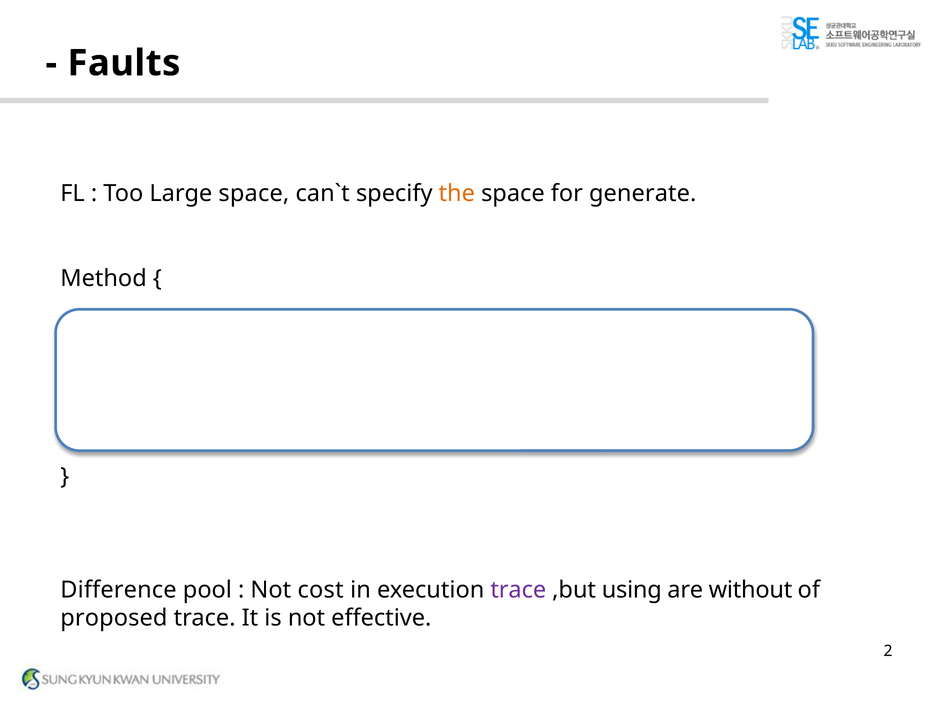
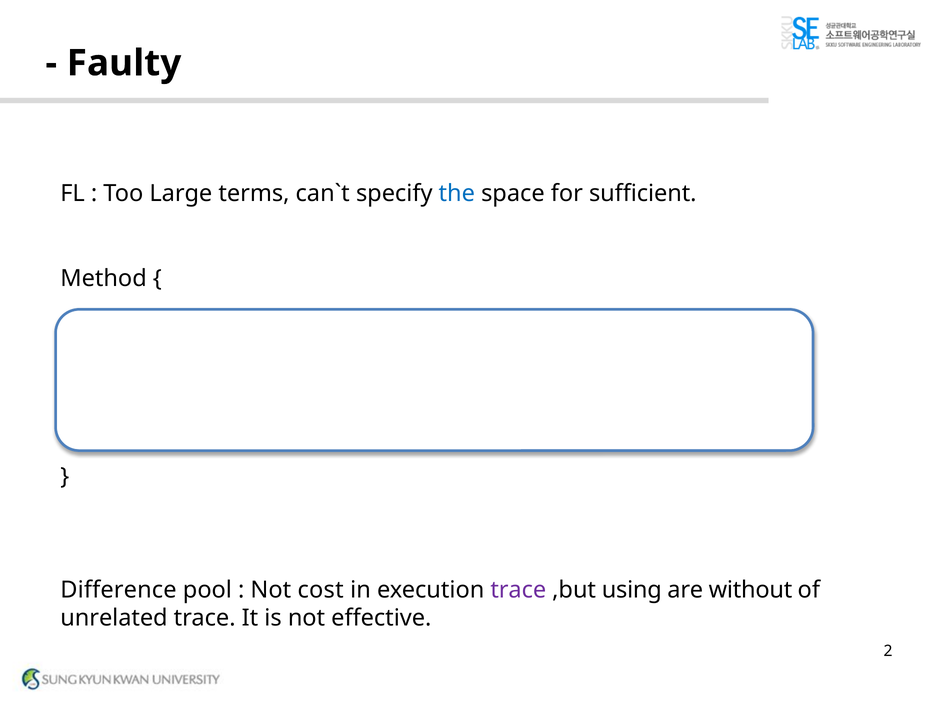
Faults: Faults -> Faulty (124, 63)
Large space: space -> terms (254, 193)
the colour: orange -> blue (457, 193)
generate: generate -> sufficient (643, 193)
proposed: proposed -> unrelated (114, 618)
